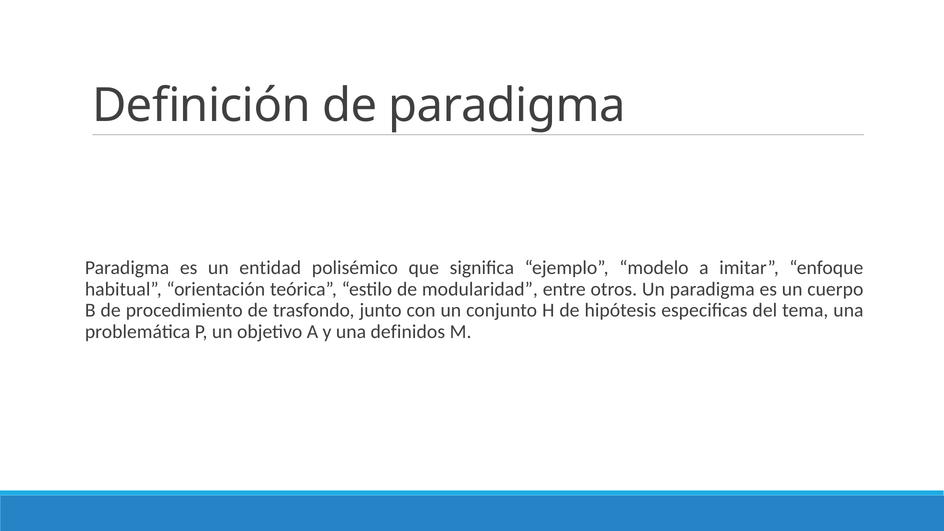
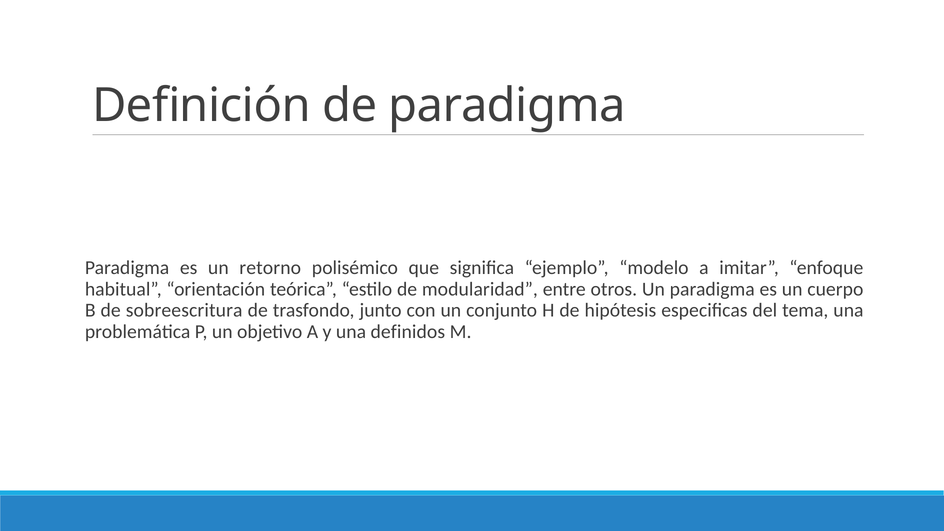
entidad: entidad -> retorno (270, 268)
procedimiento: procedimiento -> sobreescritura (184, 310)
